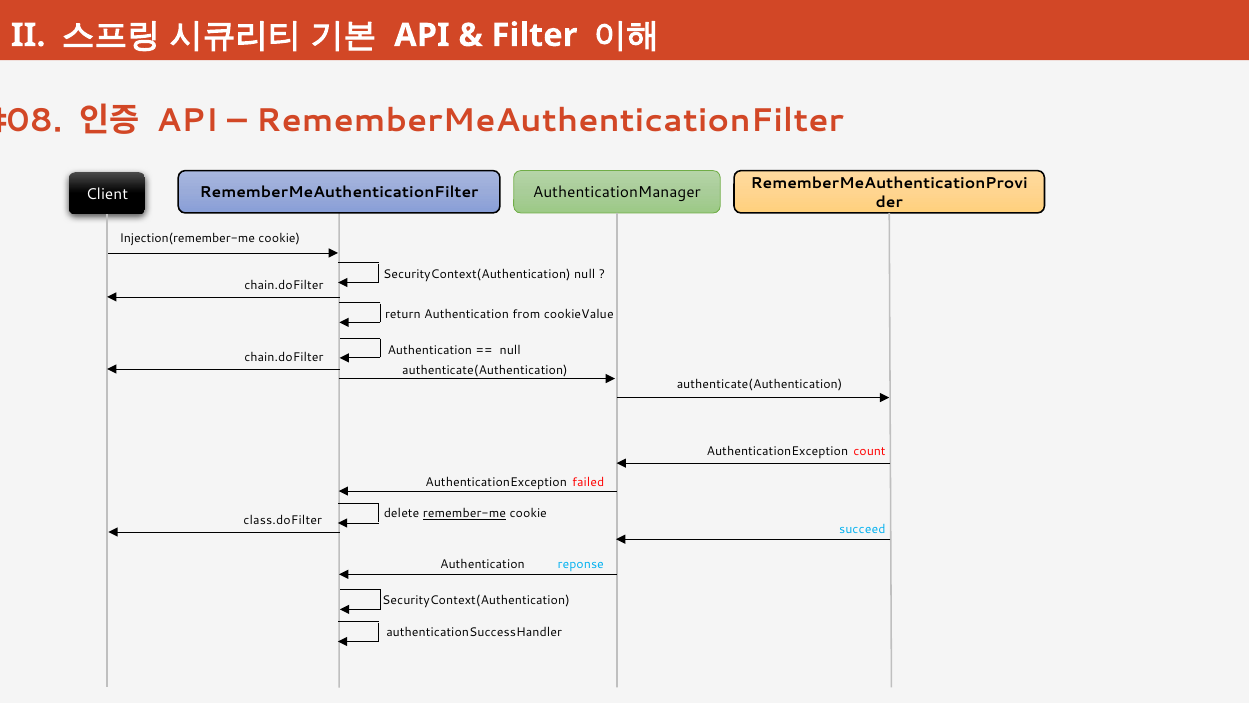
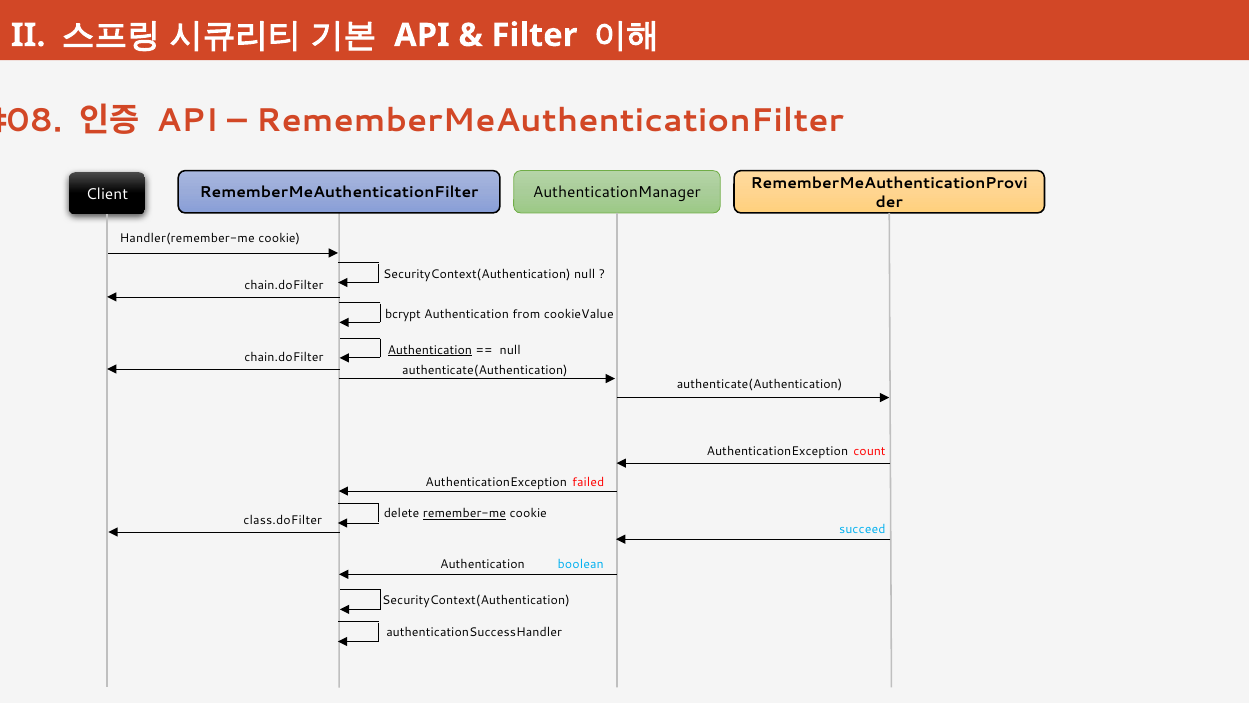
Injection(remember-me: Injection(remember-me -> Handler(remember-me (187, 238)
return: return -> bcrypt (403, 314)
Authentication underline: none -> present (430, 350)
reponse: reponse -> boolean (581, 564)
